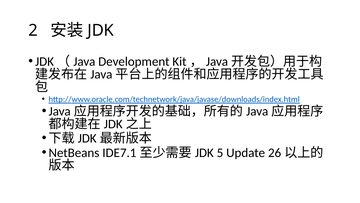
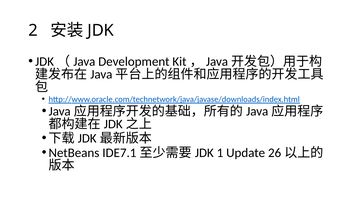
5: 5 -> 1 (220, 152)
